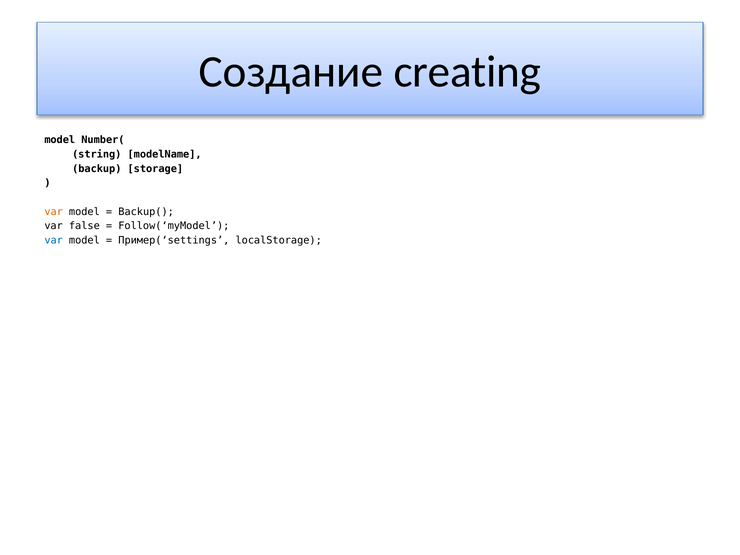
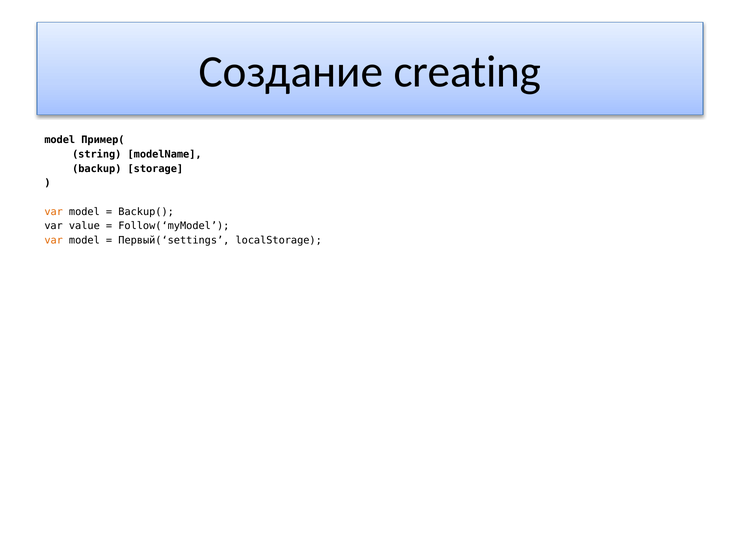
Number(: Number( -> Пример( (103, 140)
false: false -> value (84, 226)
var colour: blue -> orange (54, 240)
Пример(‘settings: Пример(‘settings -> Первый(‘settings (174, 240)
